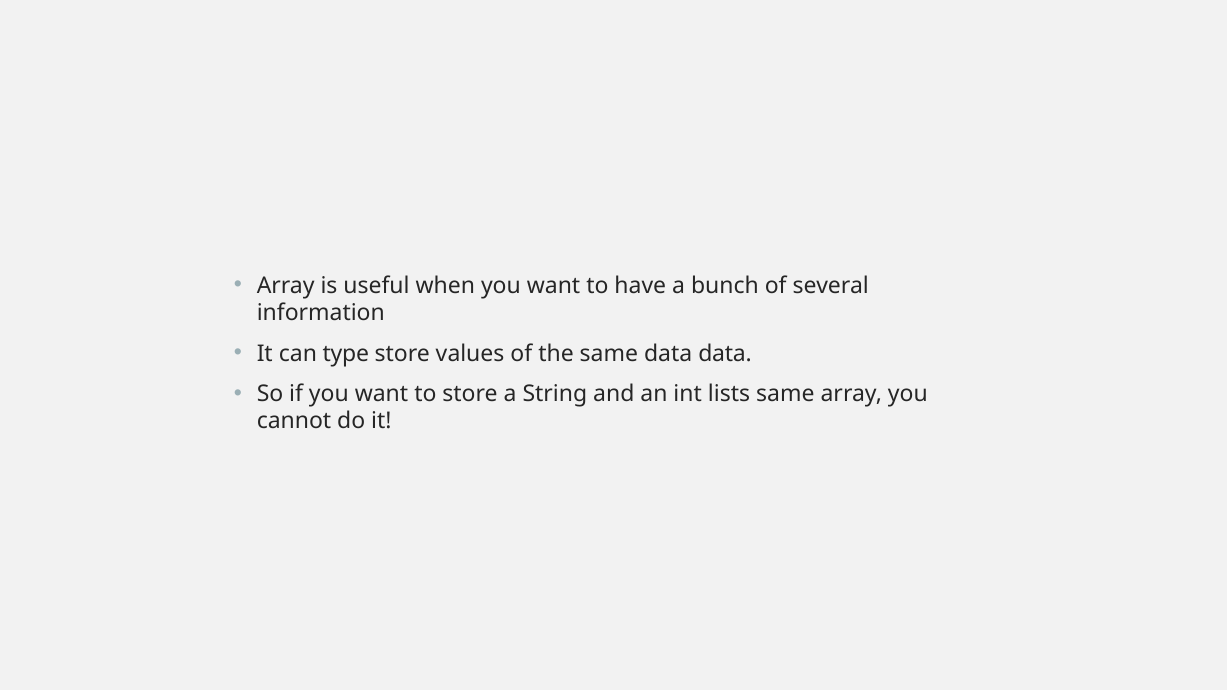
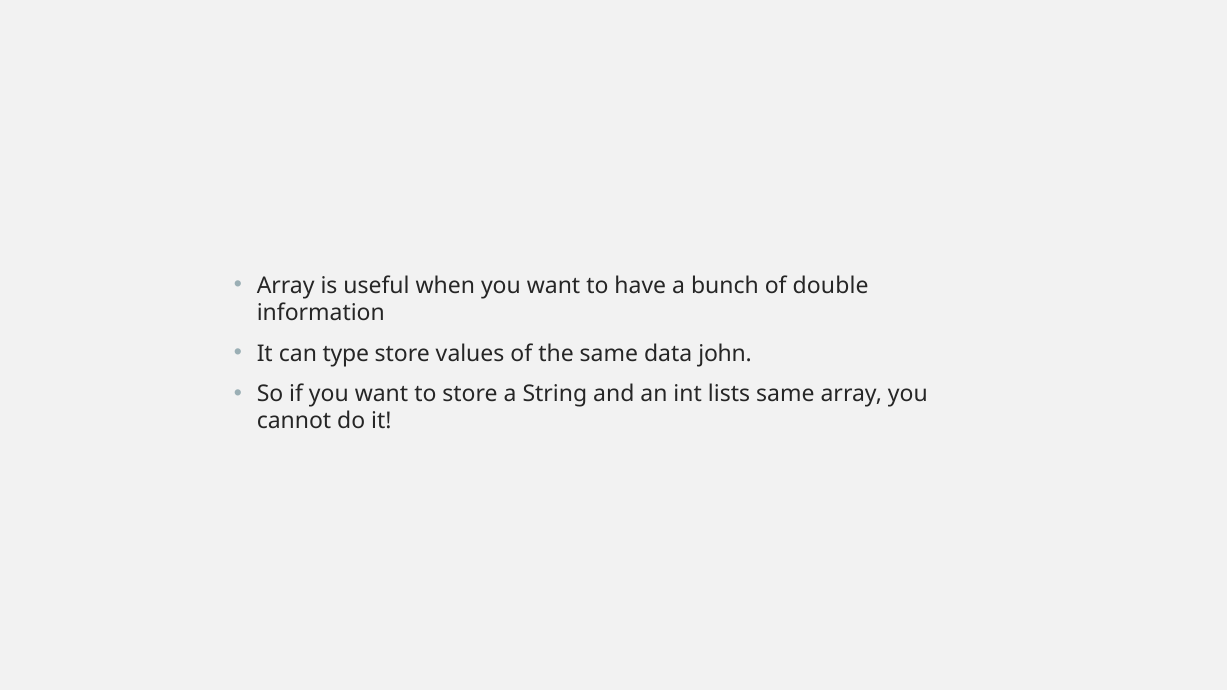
several: several -> double (831, 286)
data data: data -> john (725, 354)
